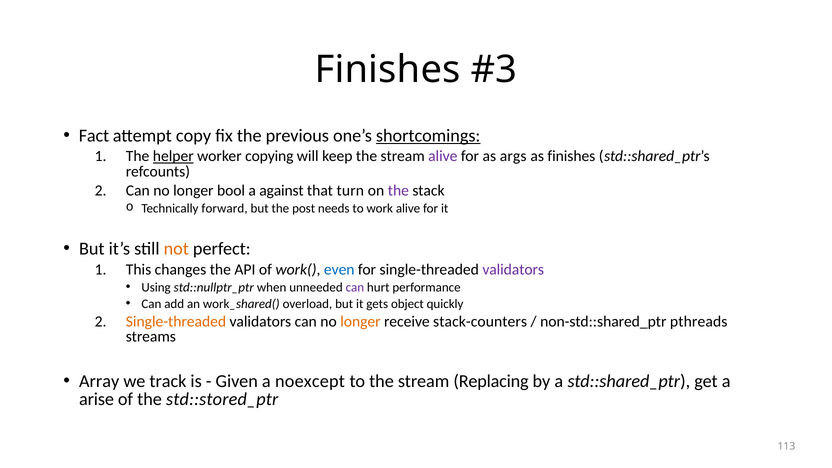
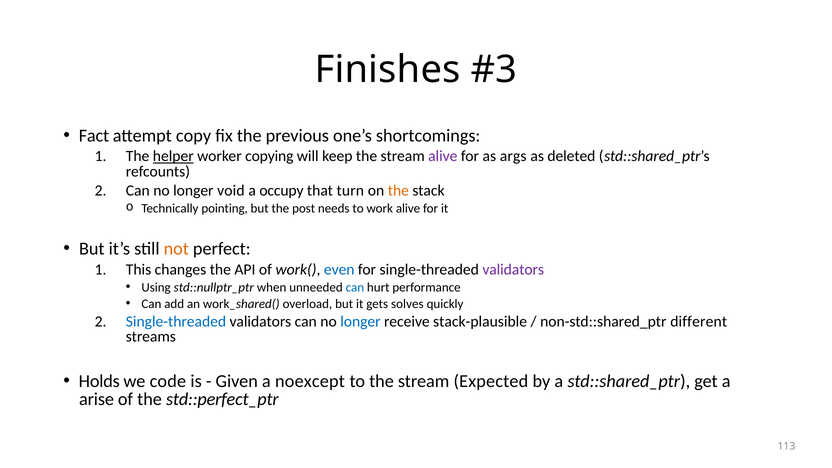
shortcomings underline: present -> none (428, 136)
as finishes: finishes -> deleted (571, 156)
bool: bool -> void (231, 190)
against: against -> occupy (281, 190)
the colour: purple -> orange (398, 190)
forward: forward -> pointing (225, 208)
can colour: purple -> blue (355, 287)
object: object -> solves (407, 304)
Single-threaded colour: orange -> blue (176, 321)
longer colour: orange -> blue (360, 321)
stack-counters: stack-counters -> stack-plausible (480, 321)
pthreads: pthreads -> different (699, 321)
Array: Array -> Holds (99, 381)
track: track -> code (168, 381)
Replacing: Replacing -> Expected (491, 381)
std::stored_ptr: std::stored_ptr -> std::perfect_ptr (222, 399)
